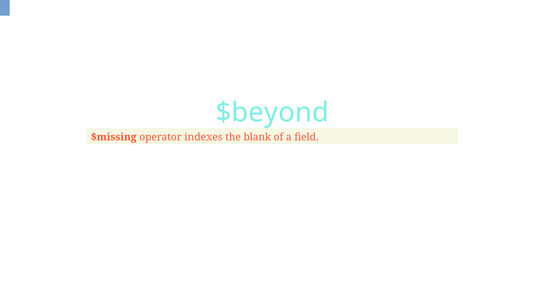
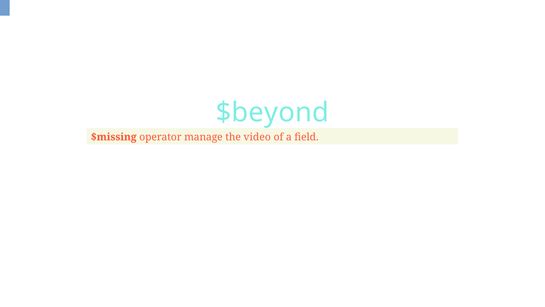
indexes: indexes -> manage (203, 137)
blank: blank -> video (257, 137)
